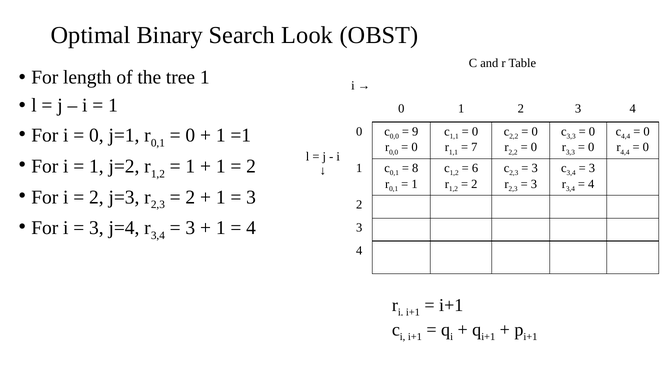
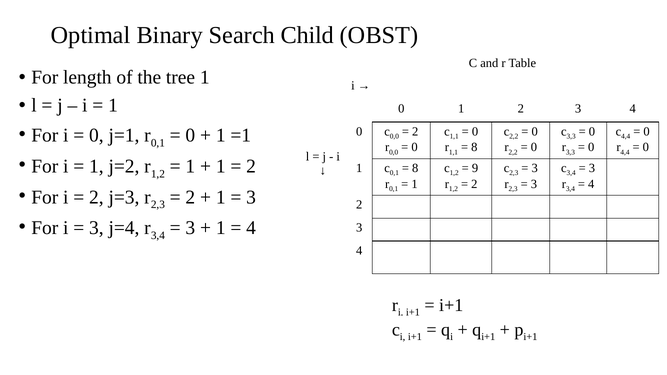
Look: Look -> Child (307, 35)
9: 9 -> 2 (415, 132)
7: 7 -> 8 (474, 147)
6: 6 -> 9 (475, 168)
